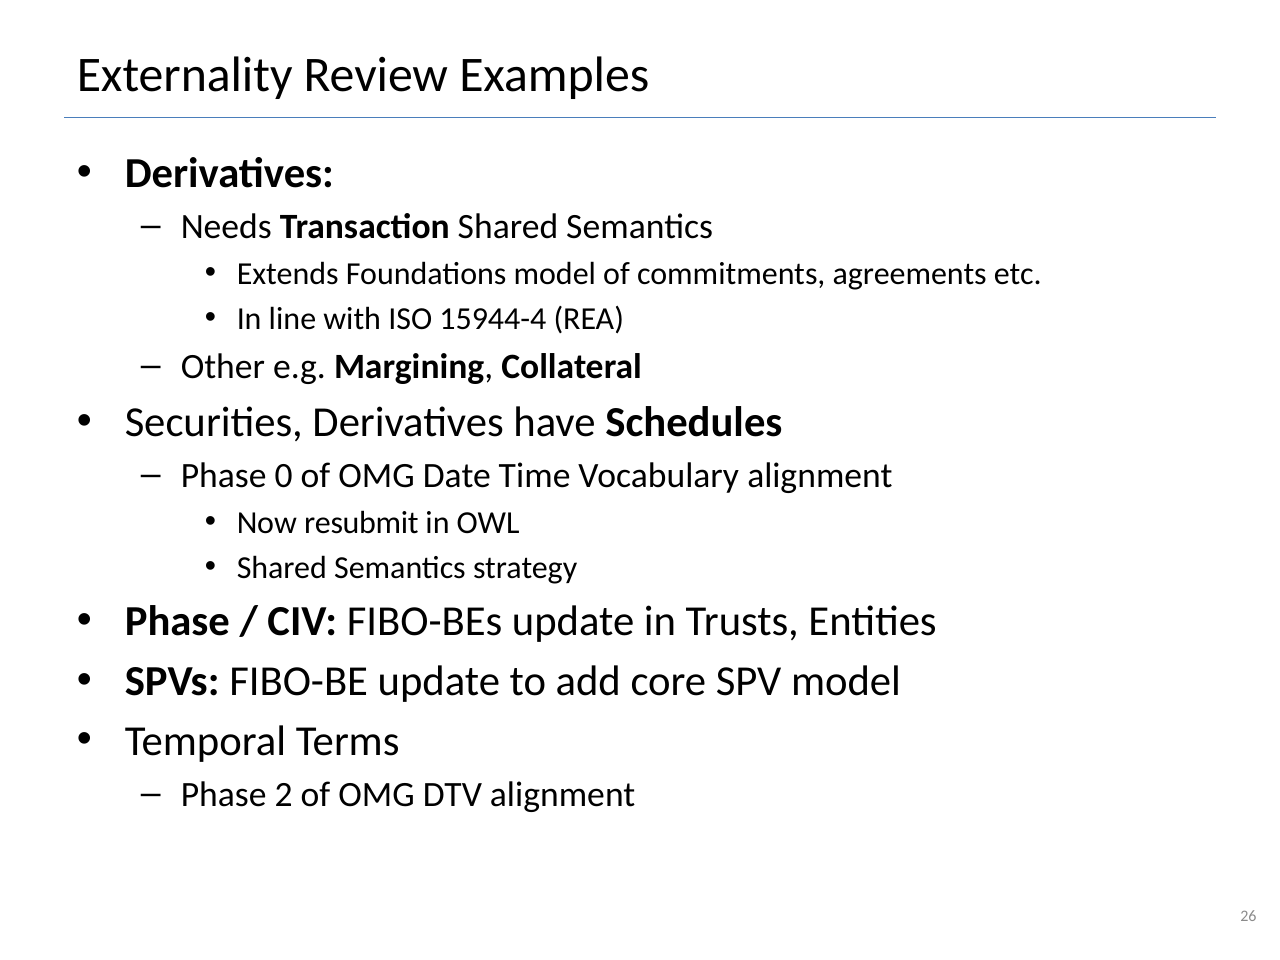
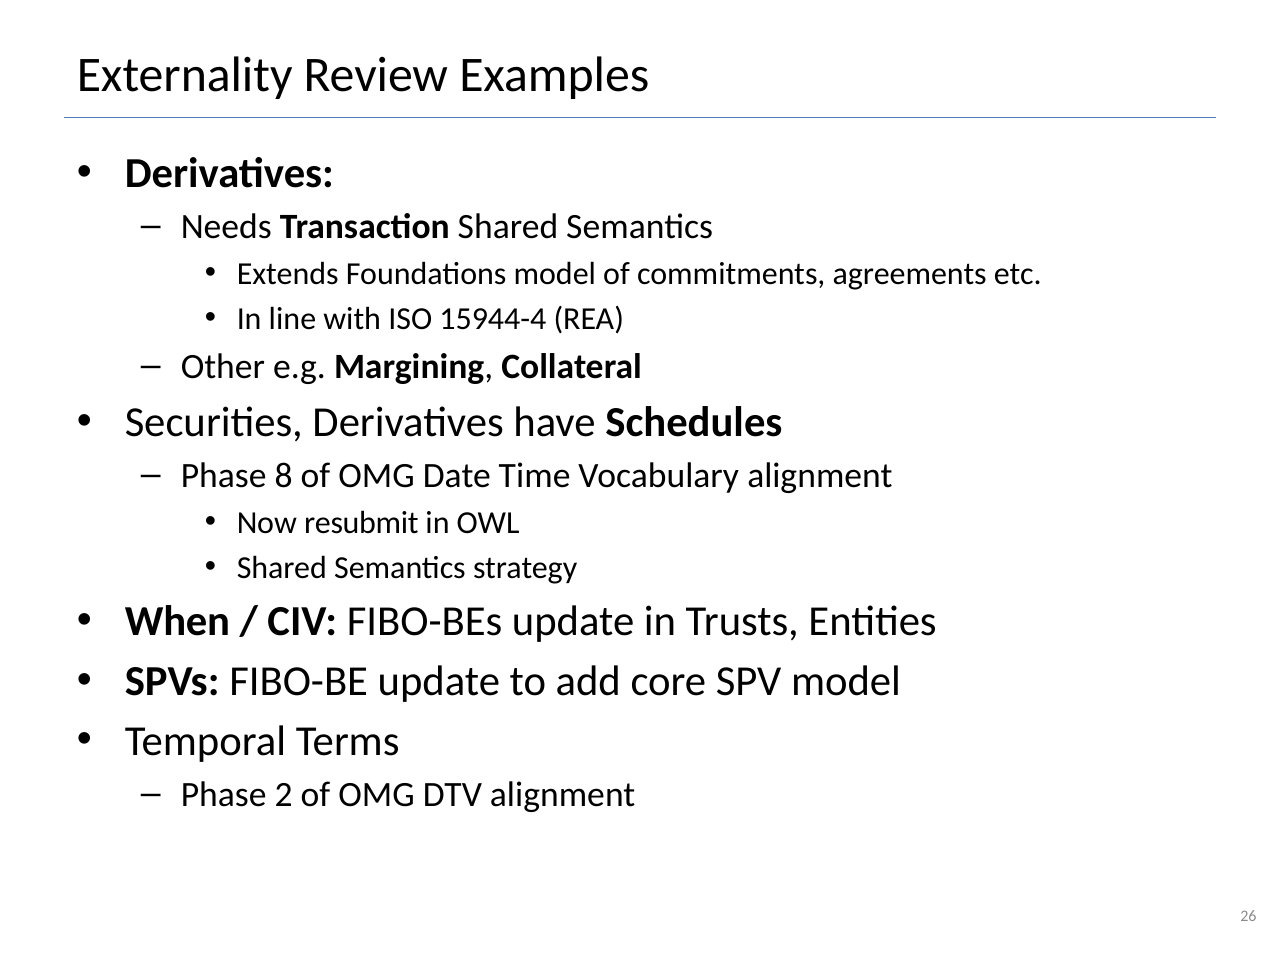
0: 0 -> 8 (284, 476)
Phase: Phase -> When (177, 622)
